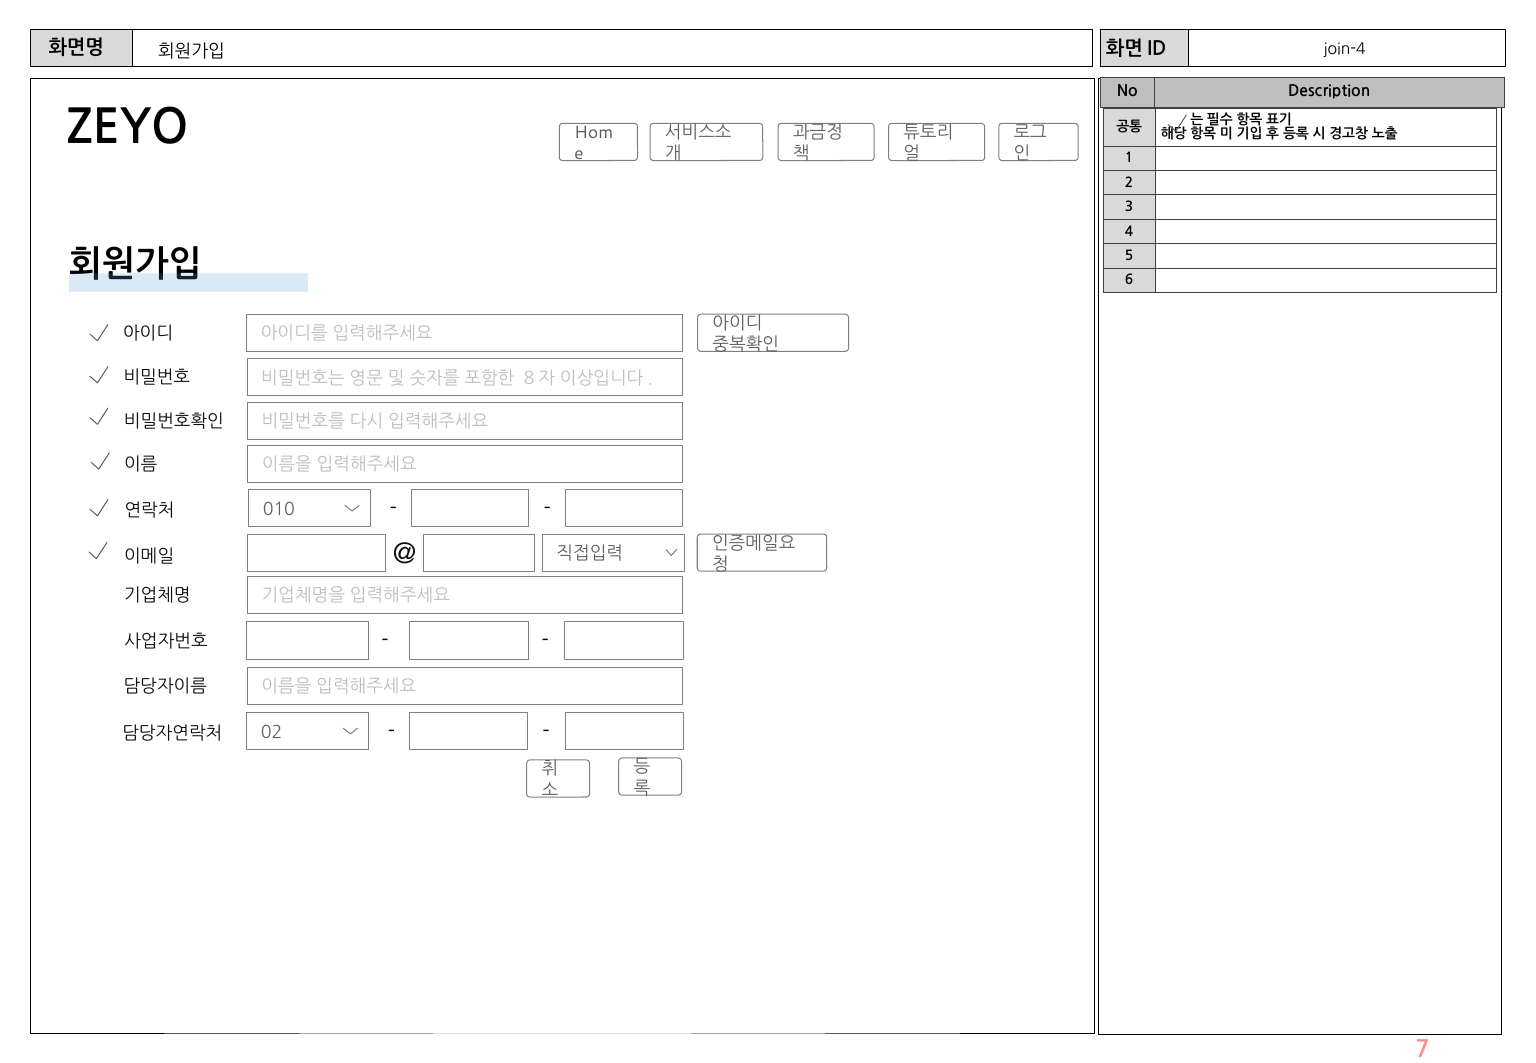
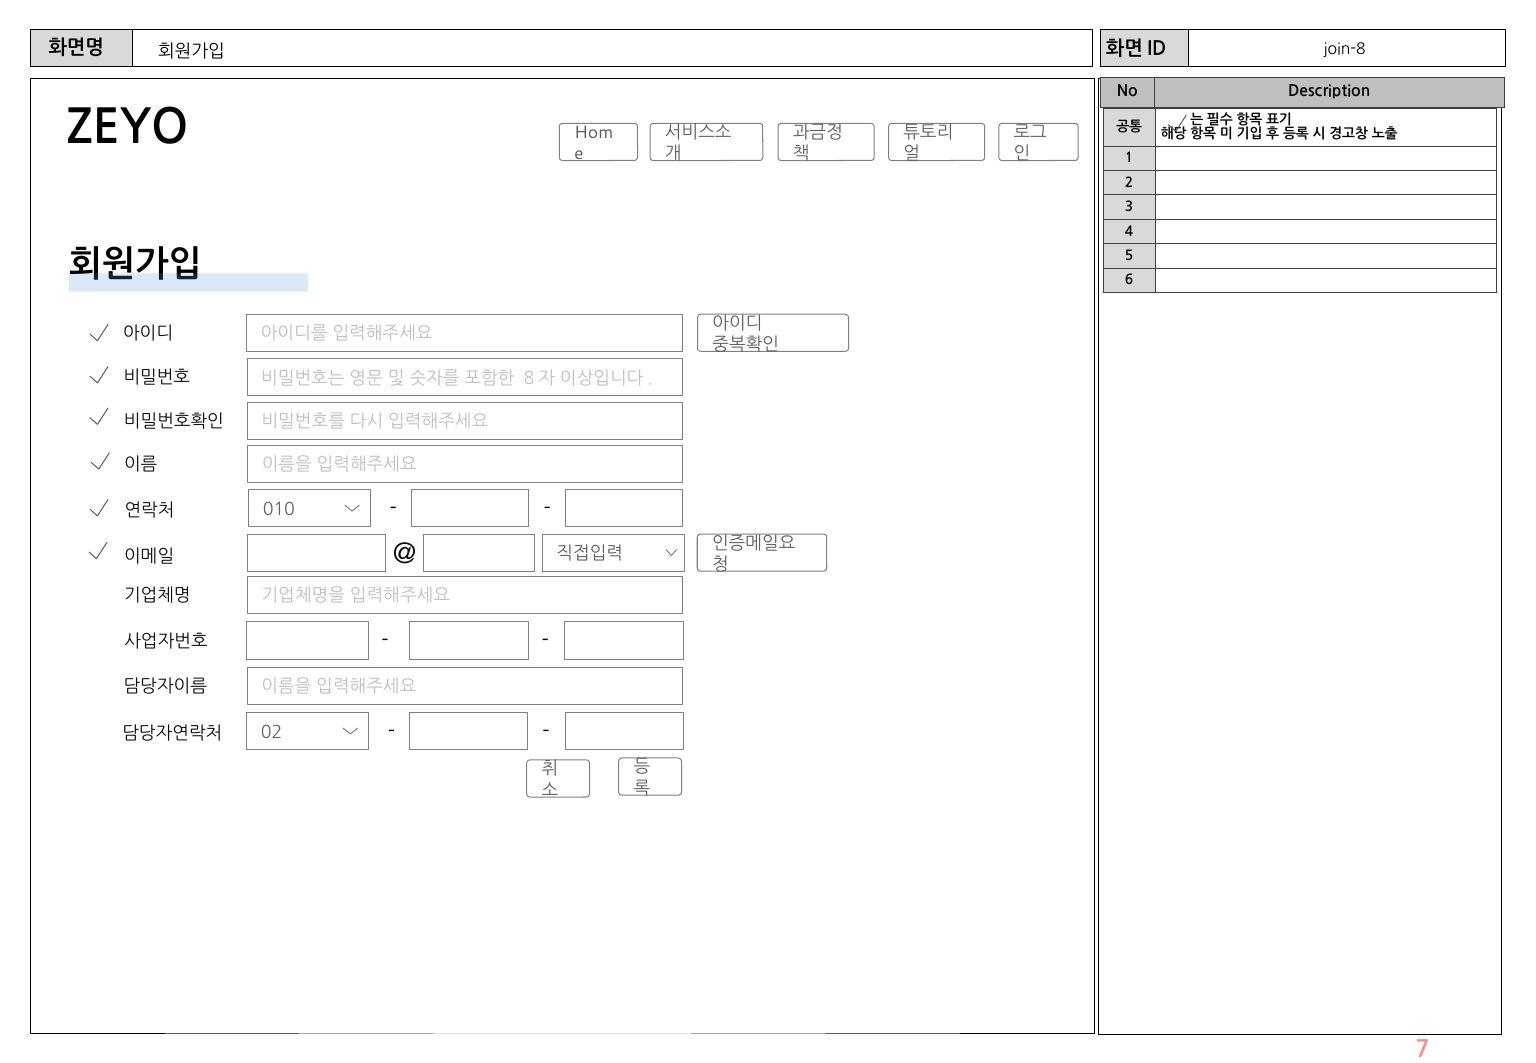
join-4: join-4 -> join-8 (1345, 49)
